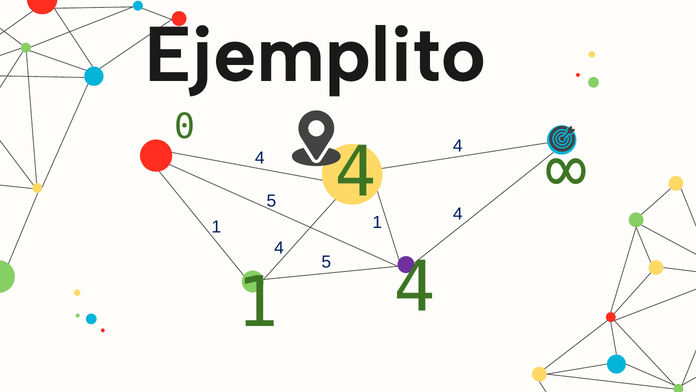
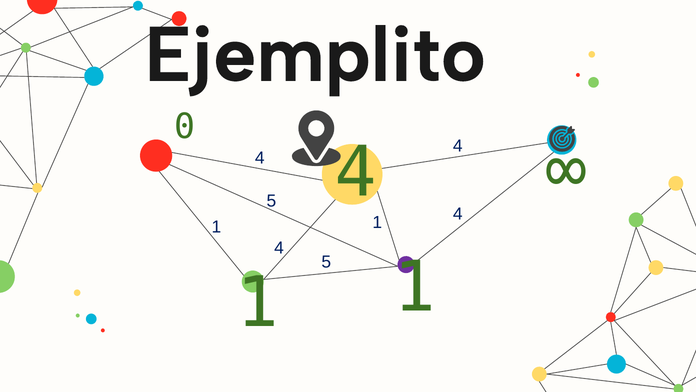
4: 4 -> 1 (414, 288)
